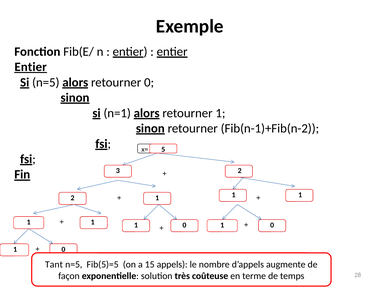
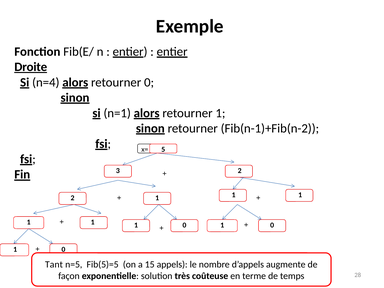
Entier: Entier -> Droite (31, 67)
Si n=5: n=5 -> n=4 (46, 82)
